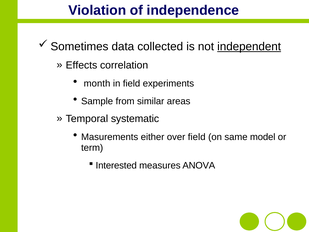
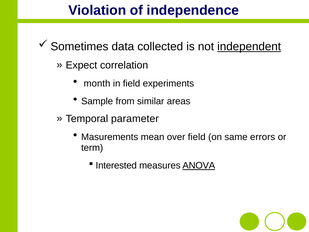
Effects: Effects -> Expect (81, 65)
systematic: systematic -> parameter (135, 119)
either: either -> mean (153, 137)
model: model -> errors (263, 137)
ANOVA underline: none -> present (199, 165)
